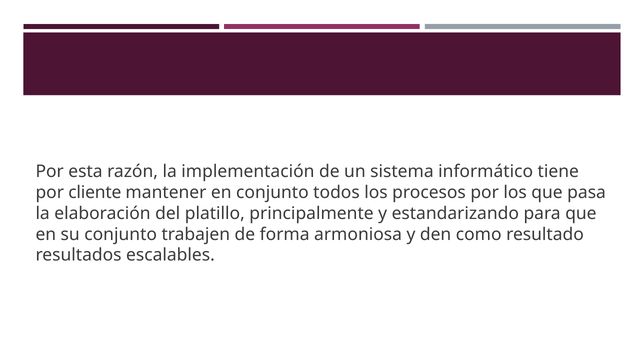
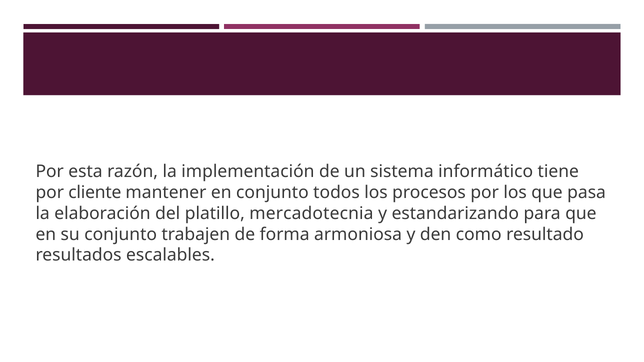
principalmente: principalmente -> mercadotecnia (311, 214)
